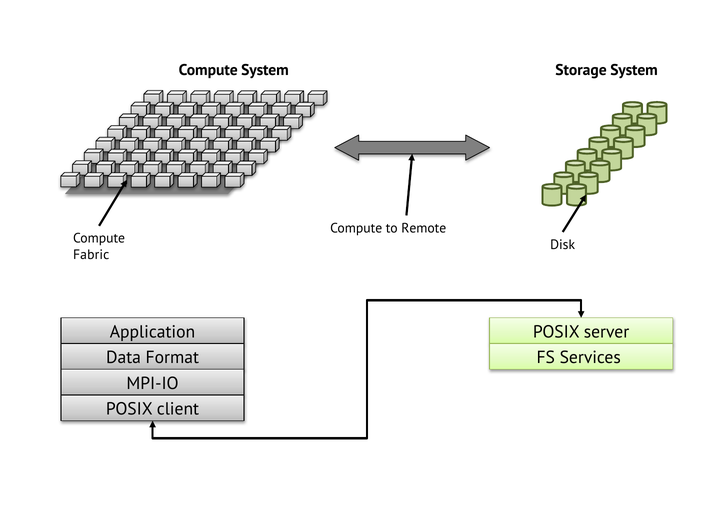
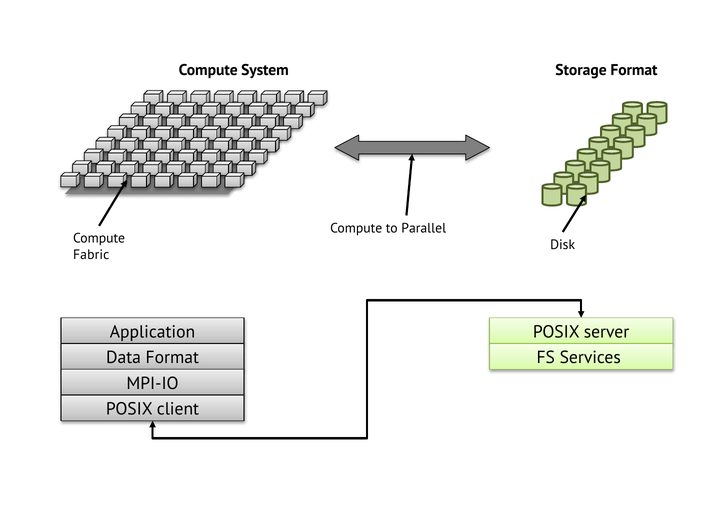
Storage System: System -> Format (634, 70)
Remote: Remote -> Parallel (424, 228)
